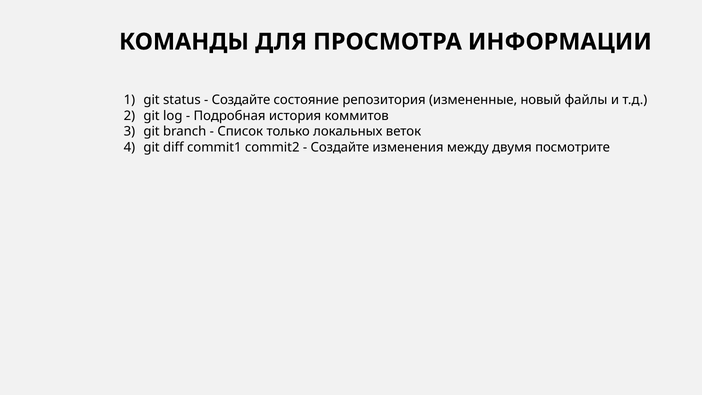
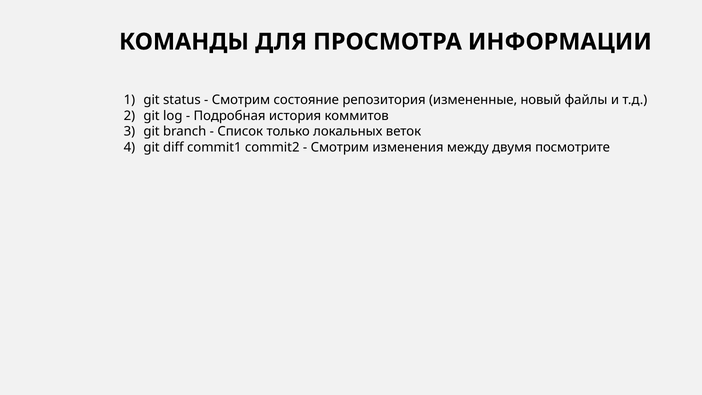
Создайте: Создайте -> Смотрим (241, 100)
Создайте: Создайте -> Смотрим (340, 147)
